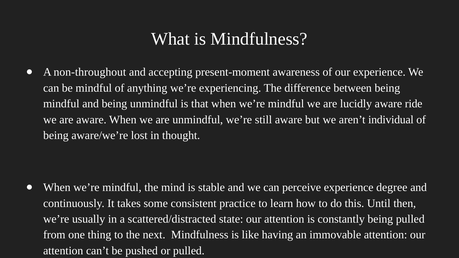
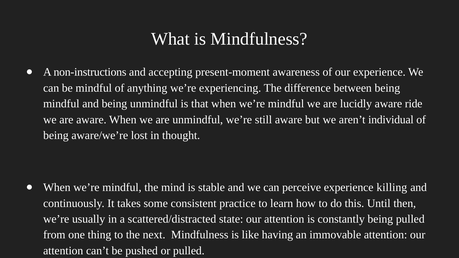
non-throughout: non-throughout -> non-instructions (90, 72)
degree: degree -> killing (392, 188)
